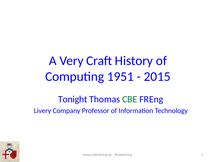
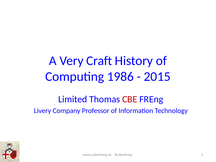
1951: 1951 -> 1986 (120, 77)
Tonight: Tonight -> Limited (73, 99)
CBE colour: green -> red (130, 99)
